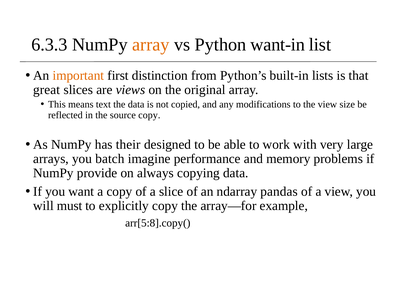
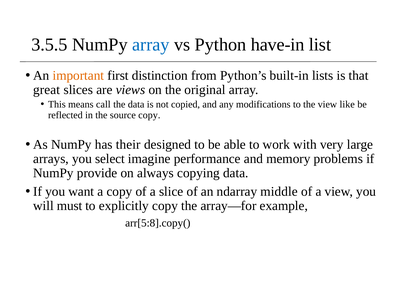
6.3.3: 6.3.3 -> 3.5.5 (49, 45)
array colour: orange -> blue (151, 45)
want-in: want-in -> have-in (278, 45)
text: text -> call (103, 104)
size: size -> like (347, 104)
batch: batch -> select (110, 159)
pandas: pandas -> middle (279, 191)
